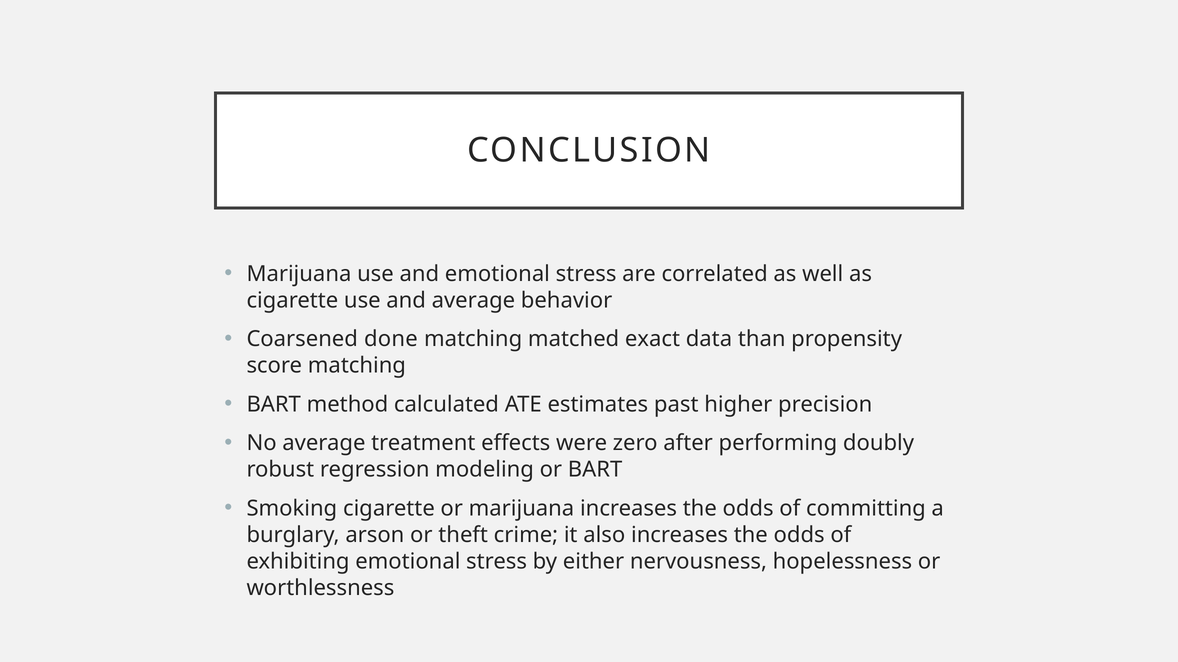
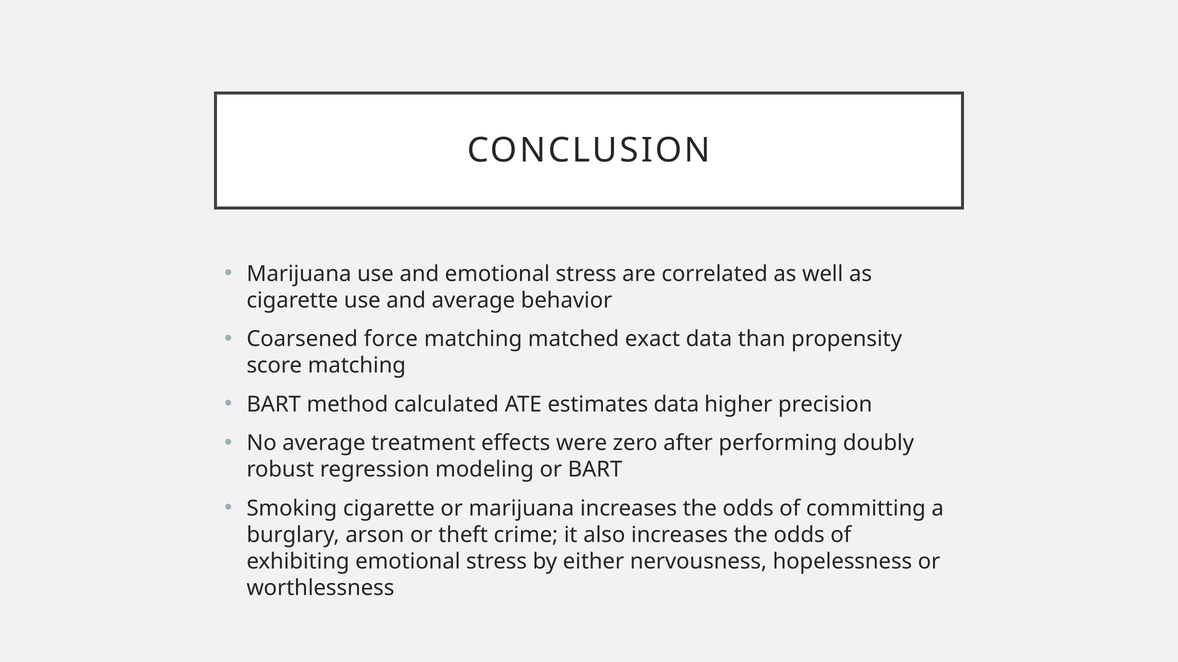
done: done -> force (391, 339)
estimates past: past -> data (676, 405)
